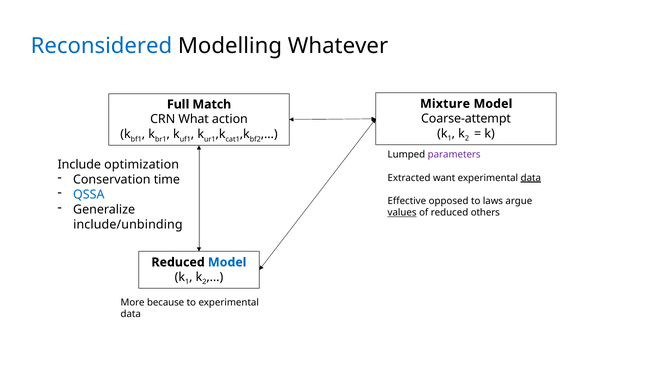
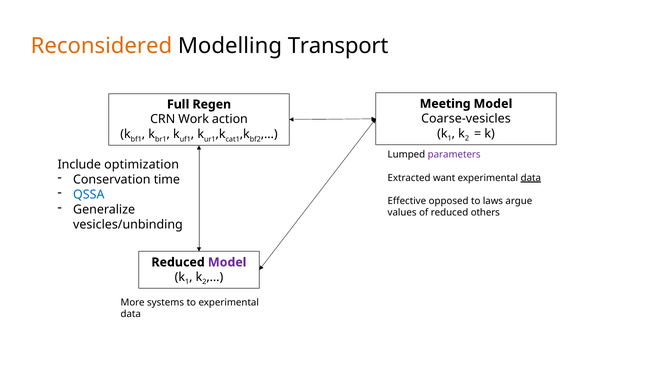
Reconsidered colour: blue -> orange (101, 46)
Whatever: Whatever -> Transport (338, 46)
Mixture: Mixture -> Meeting (445, 104)
Match: Match -> Regen (212, 104)
Coarse-attempt: Coarse-attempt -> Coarse-vesicles (466, 119)
What: What -> Work (194, 119)
values underline: present -> none (402, 213)
include/unbinding: include/unbinding -> vesicles/unbinding (128, 225)
Model colour: blue -> purple (227, 262)
because: because -> systems (166, 302)
